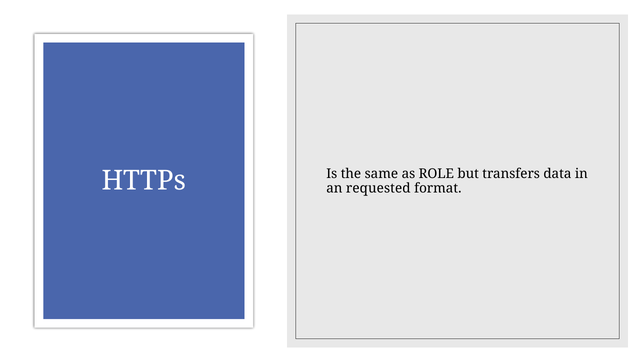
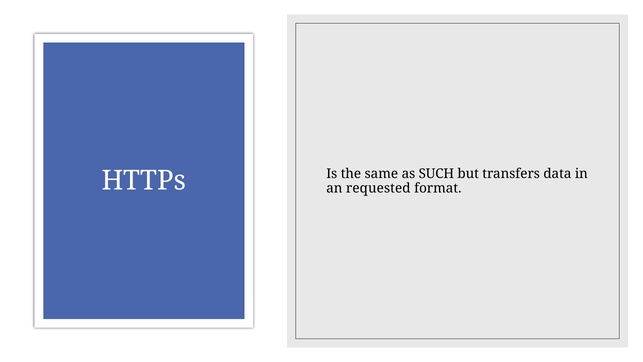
ROLE: ROLE -> SUCH (436, 174)
